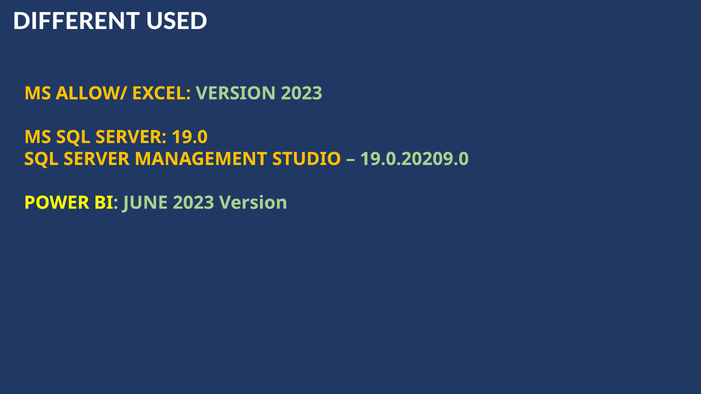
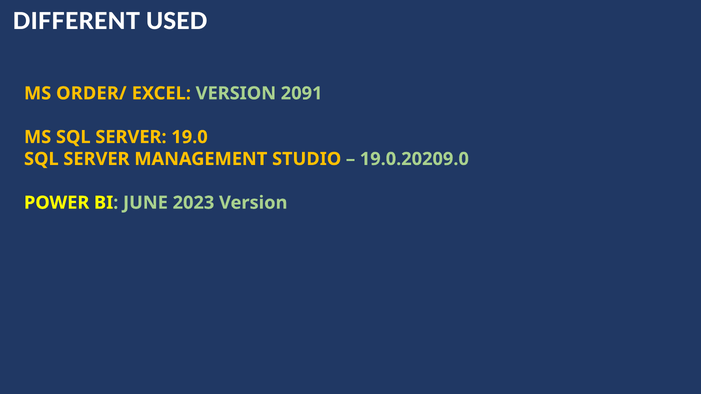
ALLOW/: ALLOW/ -> ORDER/ (91, 93)
VERSION 2023: 2023 -> 2091 (302, 93)
